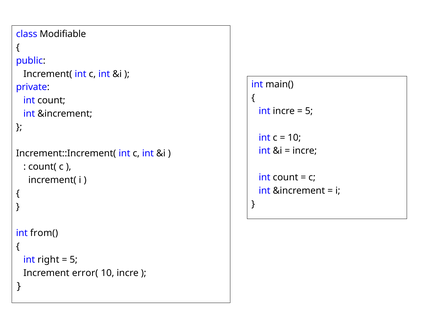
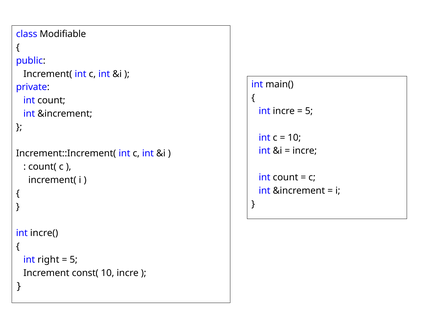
from(: from( -> incre( (44, 233)
error(: error( -> const( (85, 273)
